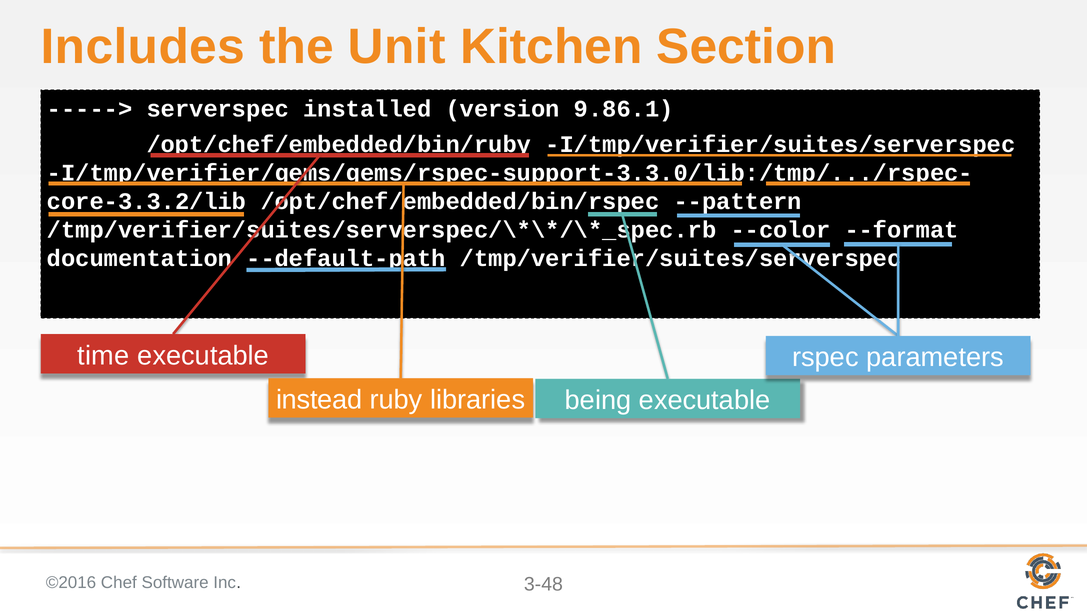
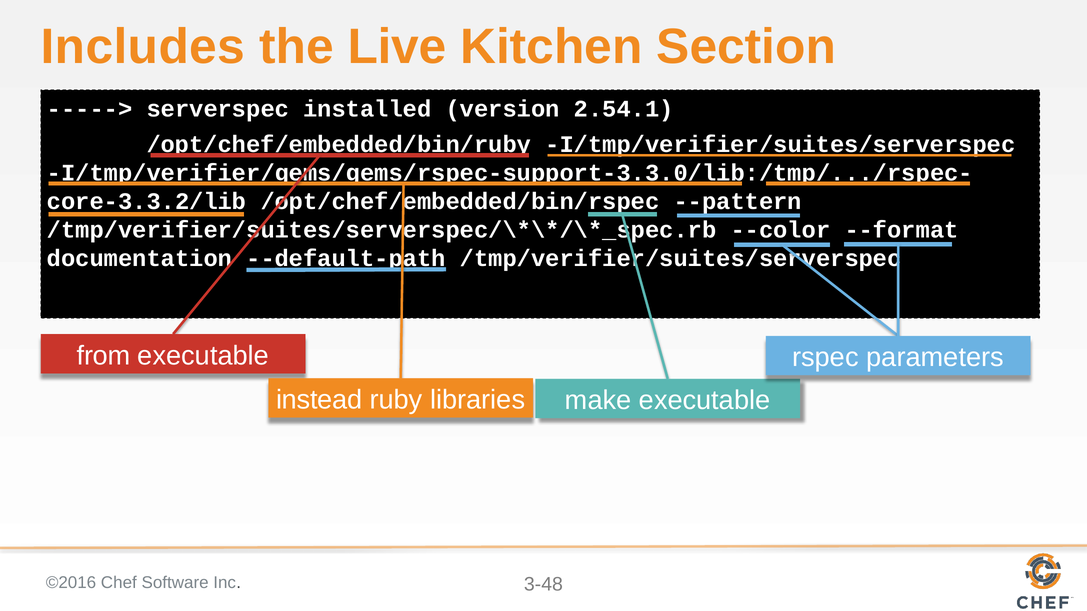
Unit: Unit -> Live (397, 47)
9.86.1: 9.86.1 -> 2.54.1 (624, 109)
time: time -> from (104, 356)
being: being -> make (598, 401)
